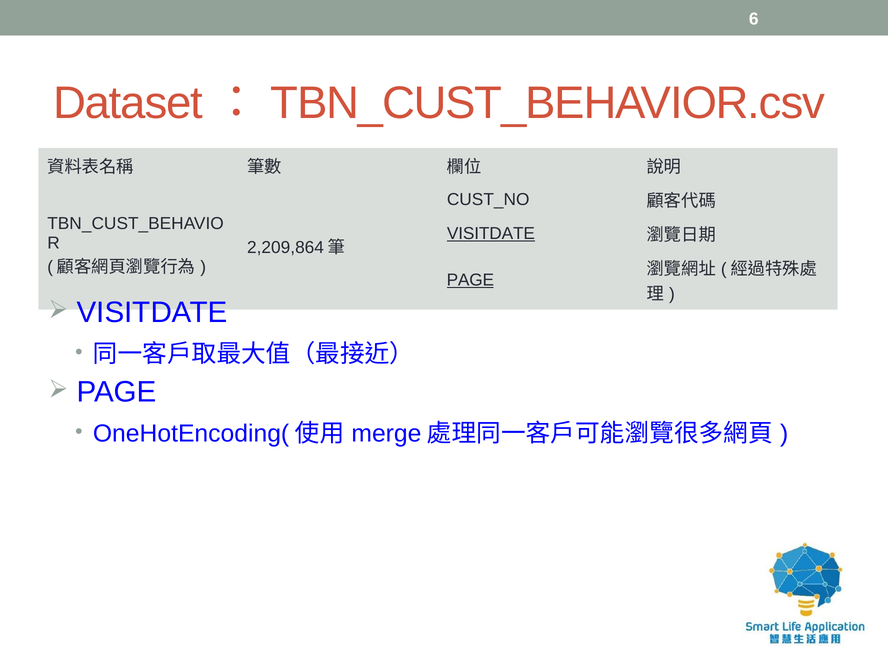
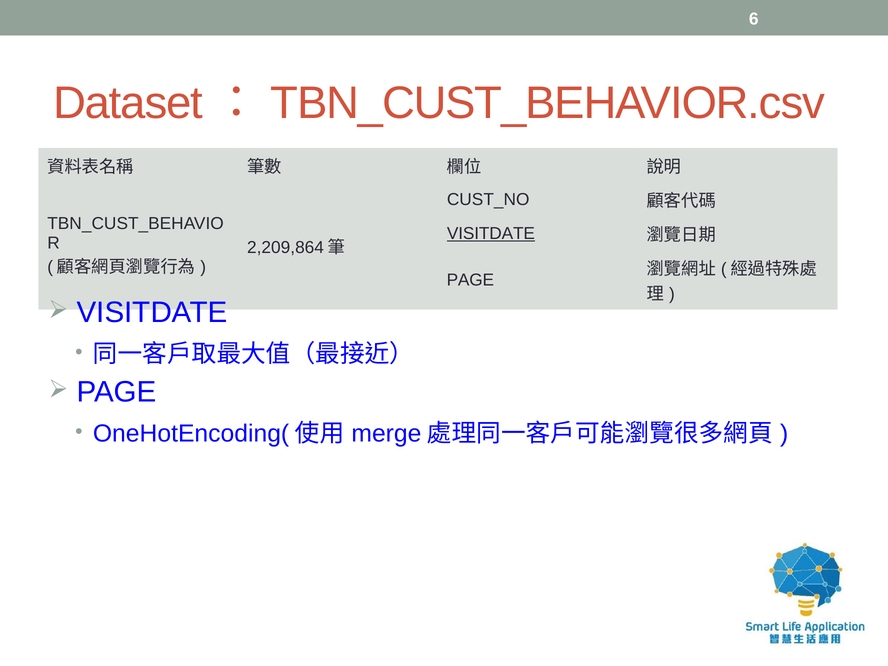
PAGE underline: present -> none (470, 280)
